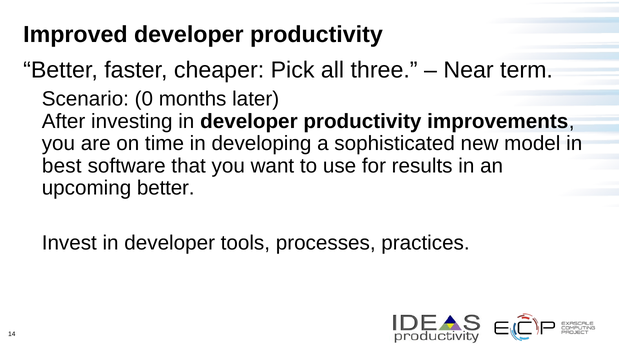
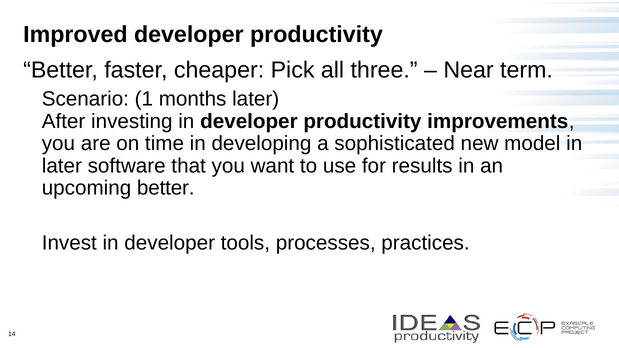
0: 0 -> 1 (144, 99)
best: best -> later (62, 166)
